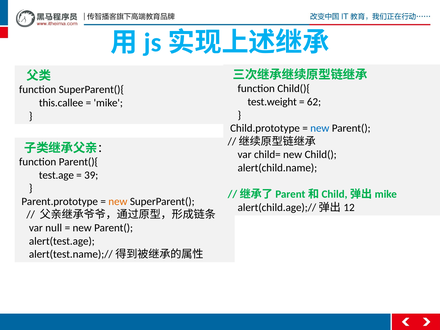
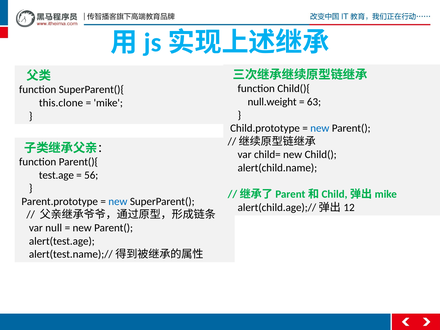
test.weight: test.weight -> null.weight (272, 102)
62: 62 -> 63 (314, 102)
this.callee: this.callee -> this.clone (61, 103)
39: 39 -> 56 (91, 175)
new colour: orange -> blue (118, 201)
